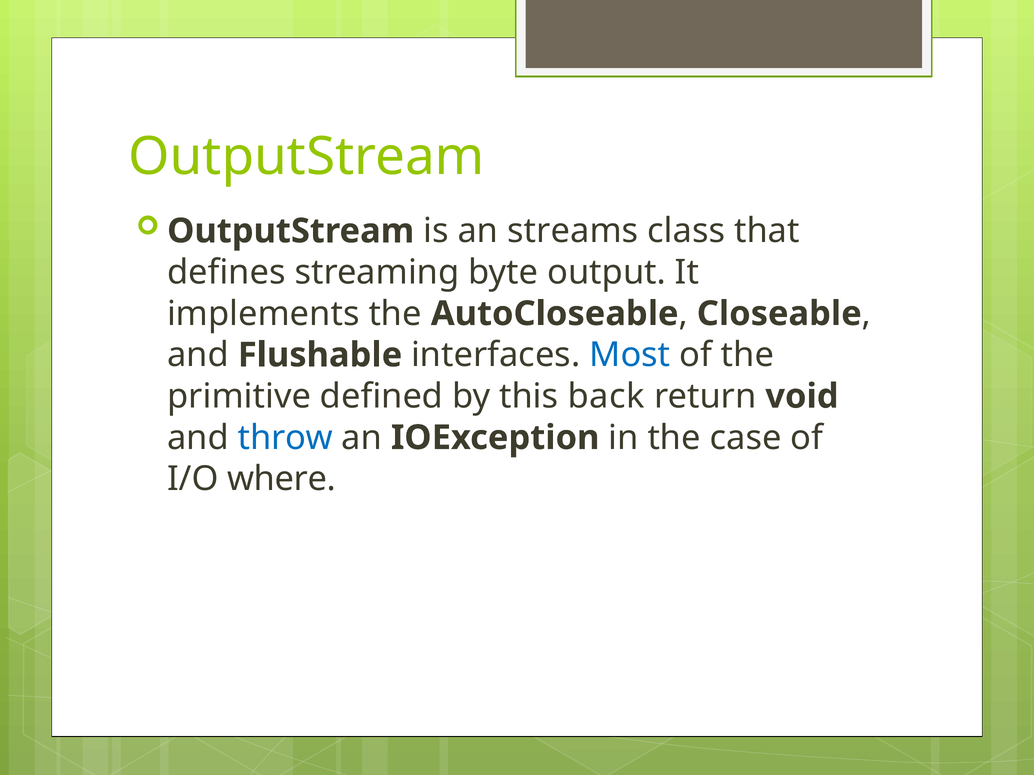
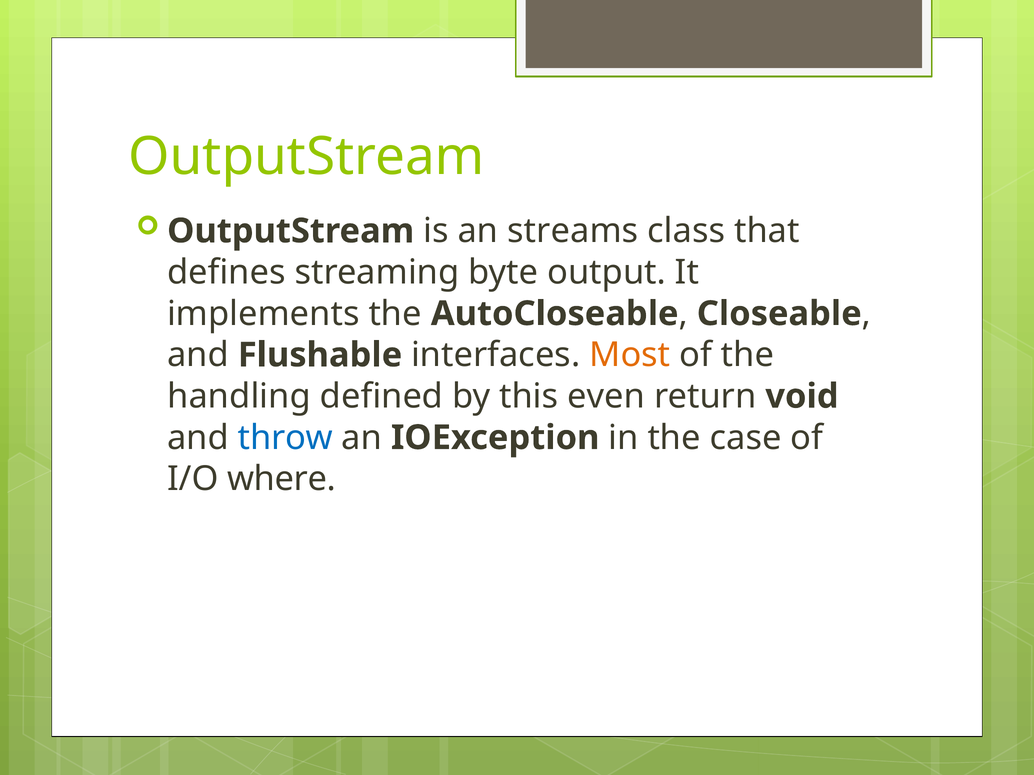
Most colour: blue -> orange (630, 355)
primitive: primitive -> handling (239, 397)
back: back -> even (606, 397)
